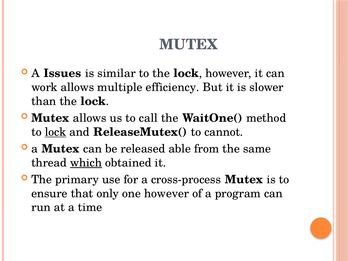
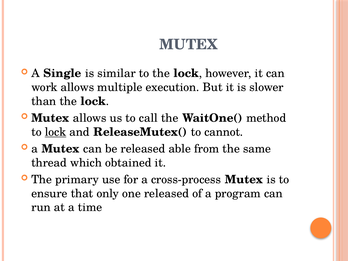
Issues: Issues -> Single (62, 73)
efficiency: efficiency -> execution (173, 87)
which underline: present -> none (86, 163)
one however: however -> released (167, 193)
